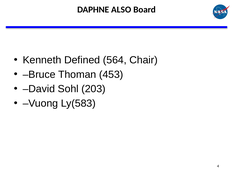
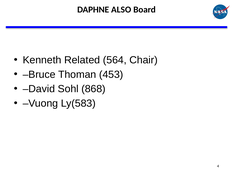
Defined: Defined -> Related (82, 60)
203: 203 -> 868 (94, 89)
